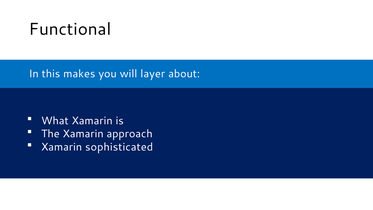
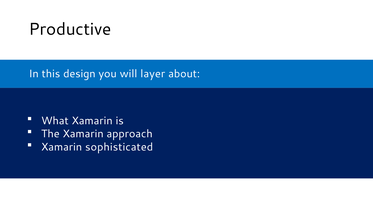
Functional: Functional -> Productive (70, 29)
makes: makes -> design (79, 74)
